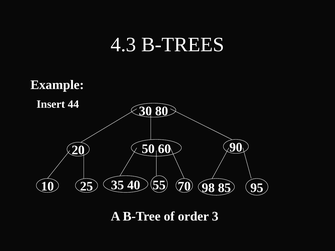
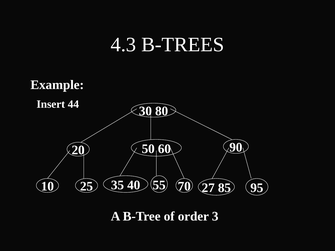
98: 98 -> 27 (208, 188)
